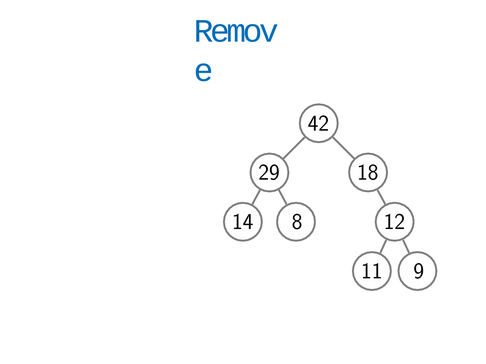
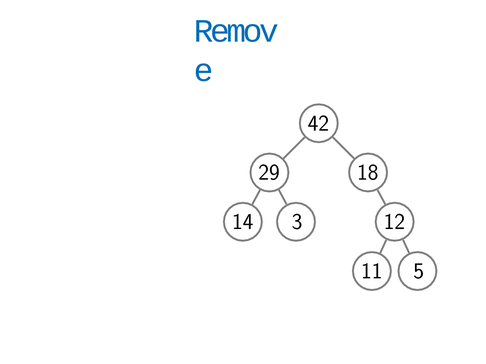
8: 8 -> 3 (297, 222)
9: 9 -> 5 (419, 271)
